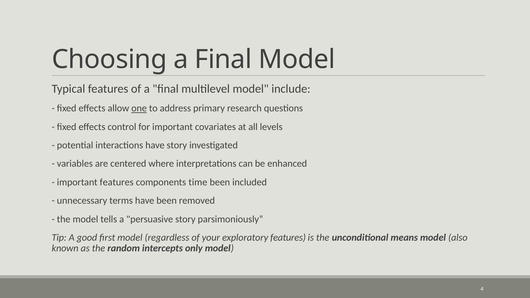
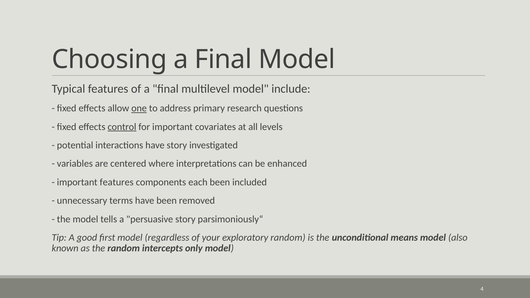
control underline: none -> present (122, 127)
time: time -> each (198, 182)
exploratory features: features -> random (288, 238)
